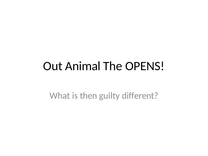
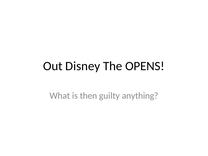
Animal: Animal -> Disney (83, 66)
different: different -> anything (140, 96)
